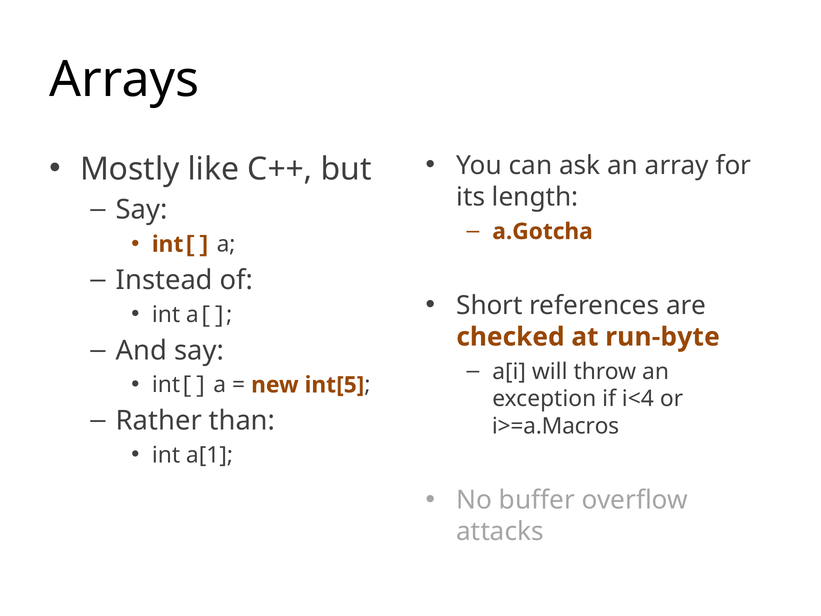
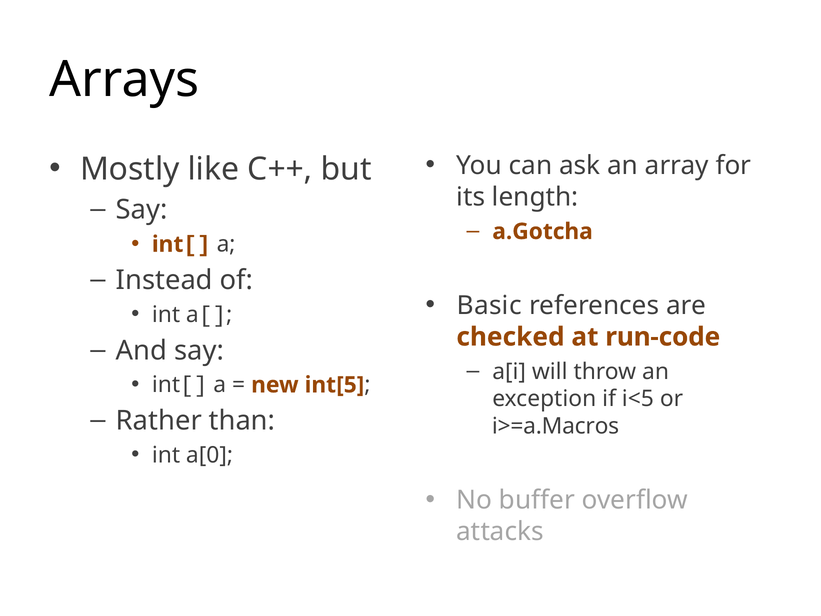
Short: Short -> Basic (489, 305)
run-byte: run-byte -> run-code (663, 337)
i<4: i<4 -> i<5 (638, 399)
a[1: a[1 -> a[0 (210, 455)
